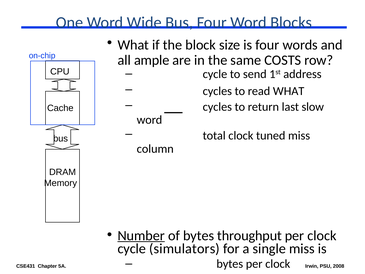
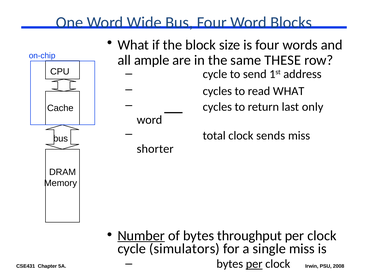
COSTS: COSTS -> THESE (283, 60)
slow: slow -> only (313, 107)
tuned: tuned -> sends (271, 136)
column: column -> shorter (155, 149)
per underline: none -> present (254, 264)
